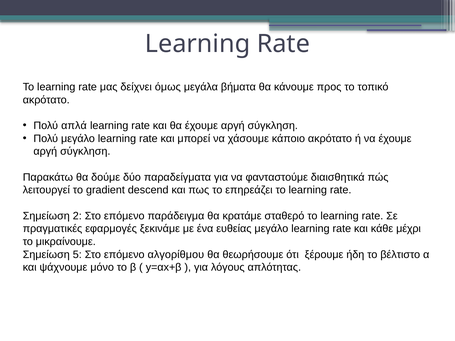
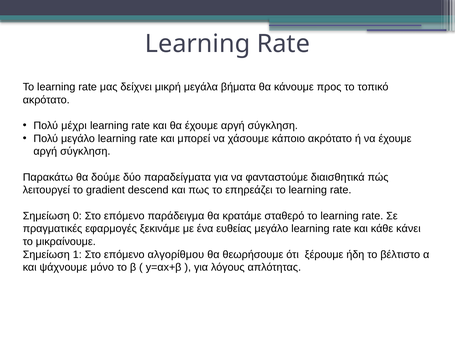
όμως: όμως -> μικρή (168, 87)
απλά: απλά -> μέχρι (74, 126)
2: 2 -> 0 (77, 216)
μέχρι: μέχρι -> κάνει (408, 229)
5: 5 -> 1 (77, 255)
